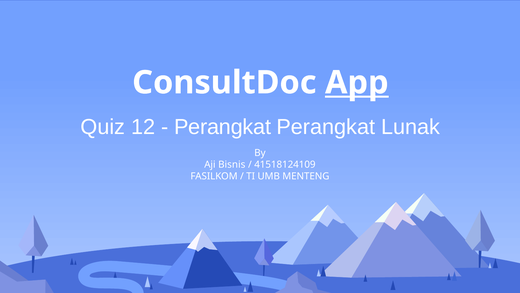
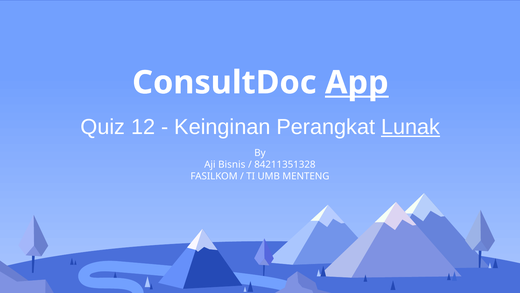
Perangkat: Perangkat -> Keinginan (222, 127)
Lunak underline: none -> present (411, 127)
41518124109: 41518124109 -> 84211351328 (285, 164)
